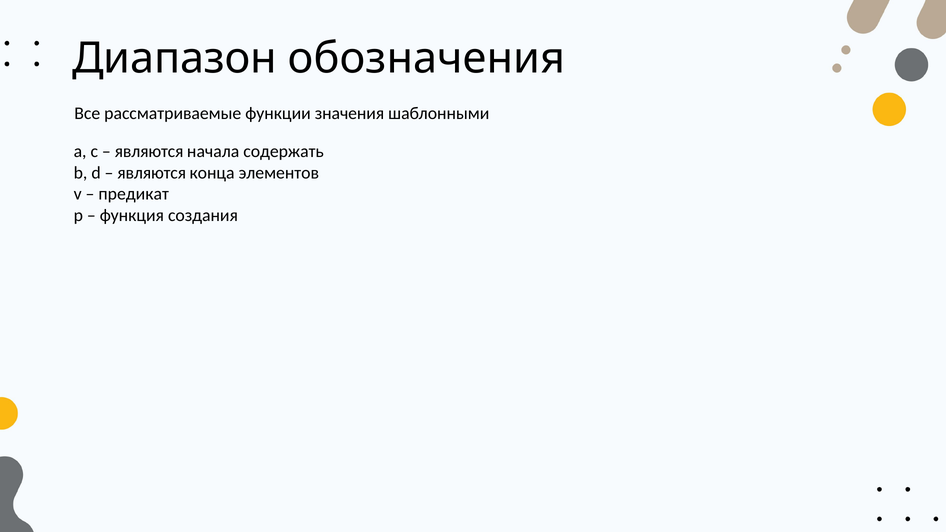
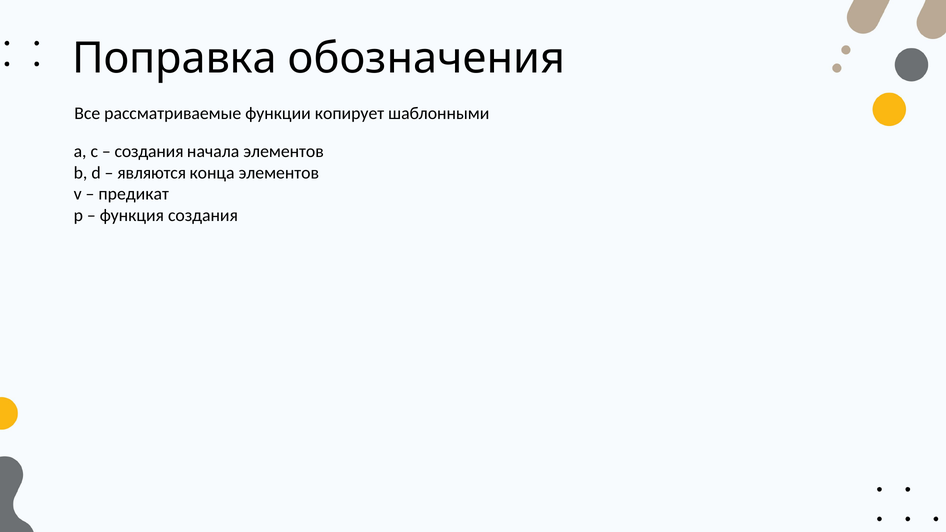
Диапазон: Диапазон -> Поправка (174, 58)
значения: значения -> копирует (350, 113)
являются: являются -> создания (149, 151)
начала содержать: содержать -> элементов (284, 151)
